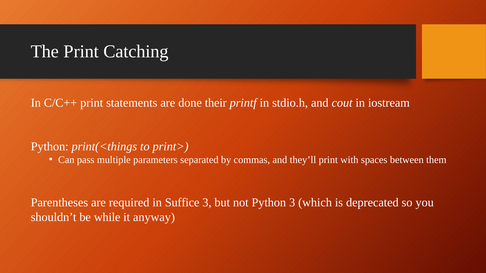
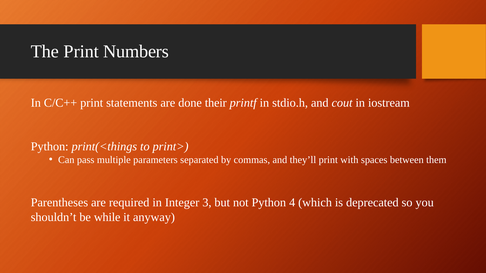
Catching: Catching -> Numbers (136, 51)
Suffice: Suffice -> Integer (182, 203)
Python 3: 3 -> 4 (292, 203)
